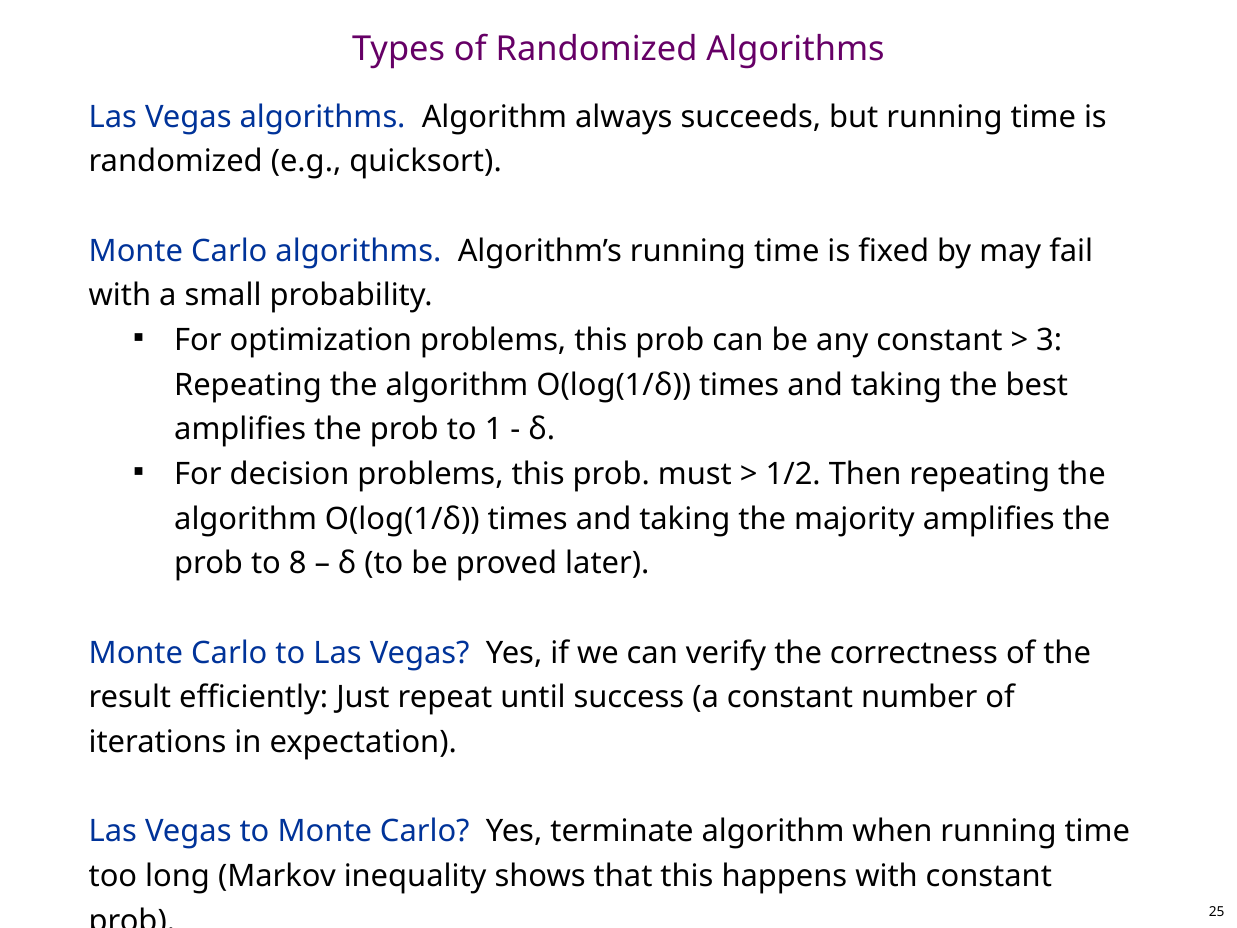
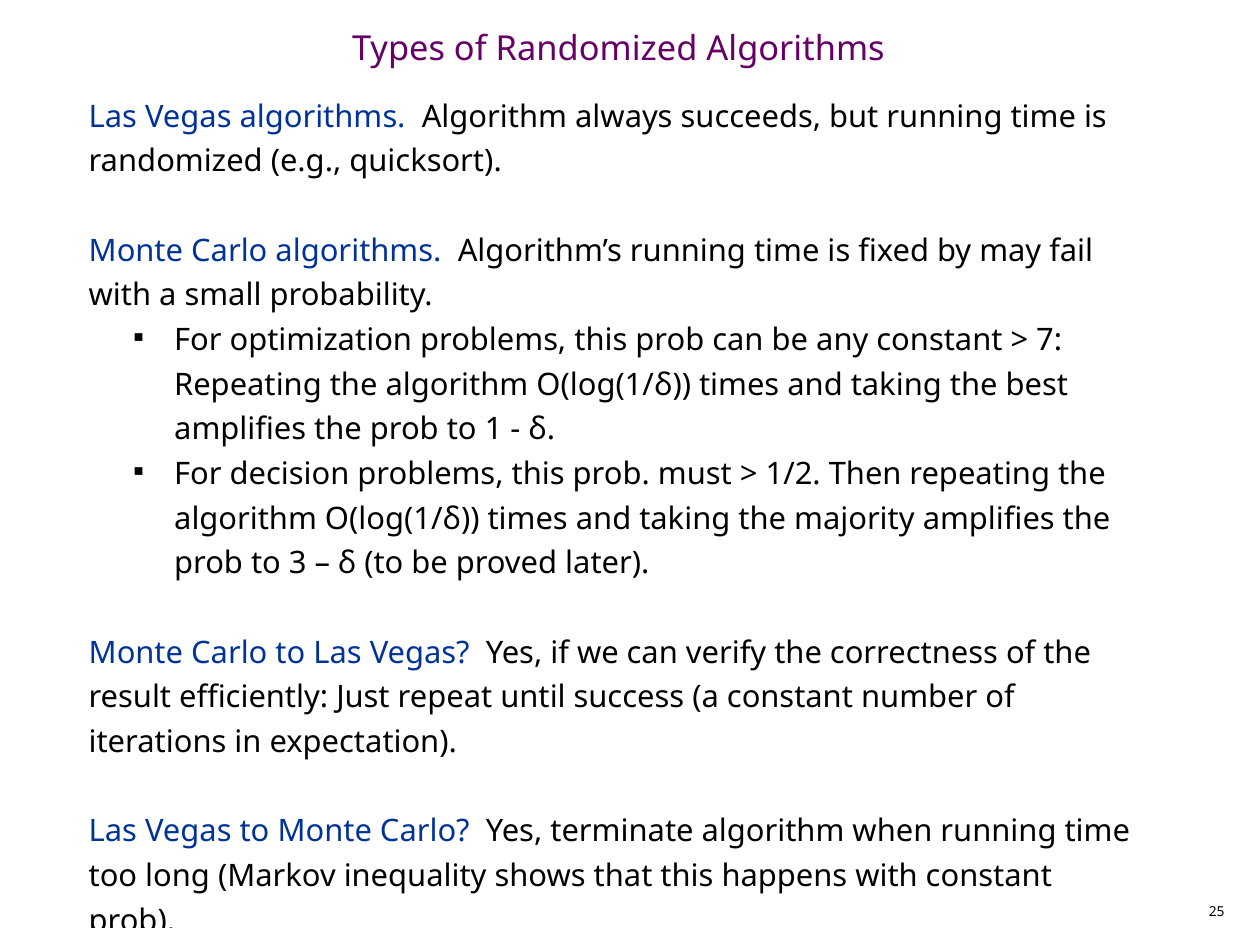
3: 3 -> 7 (1049, 340)
8: 8 -> 3 (298, 564)
